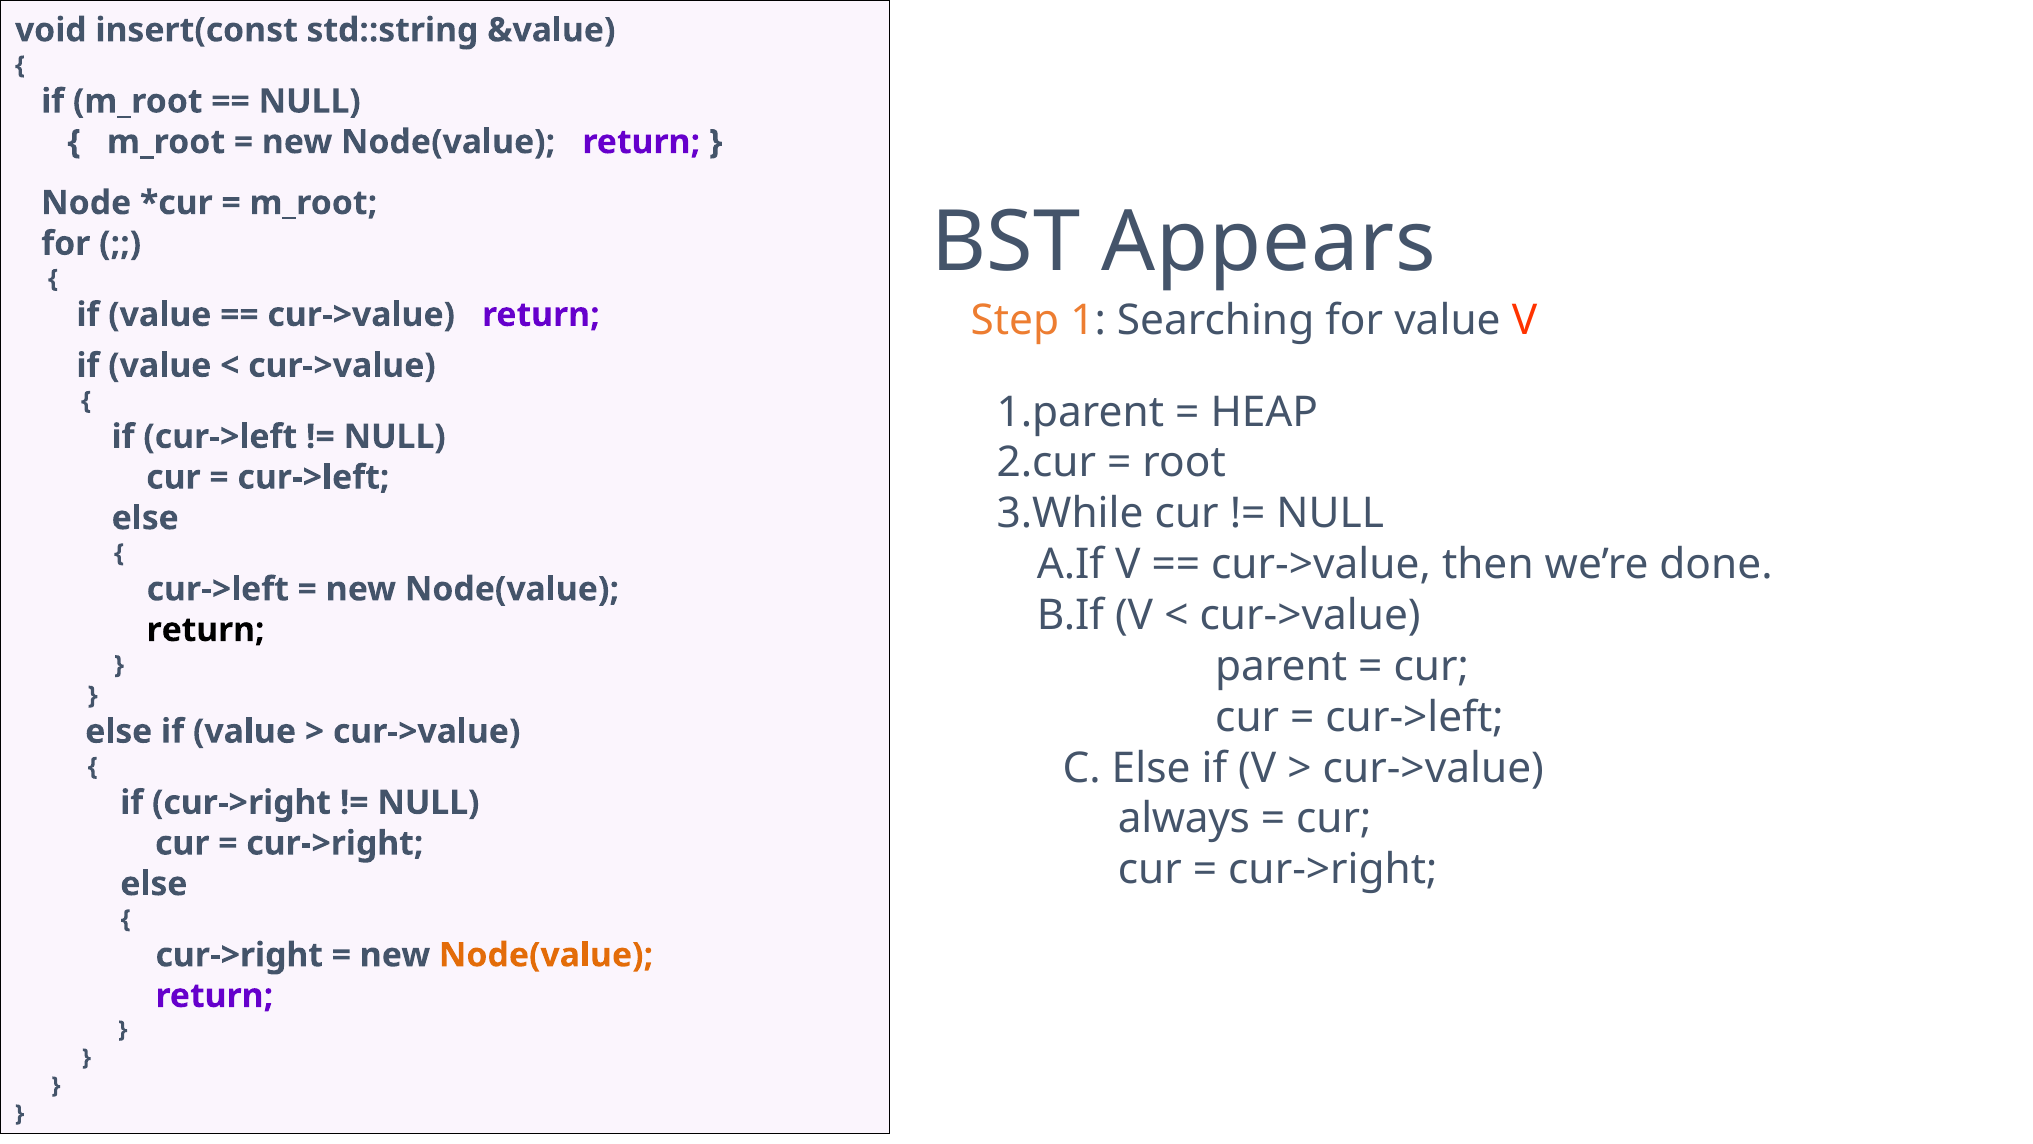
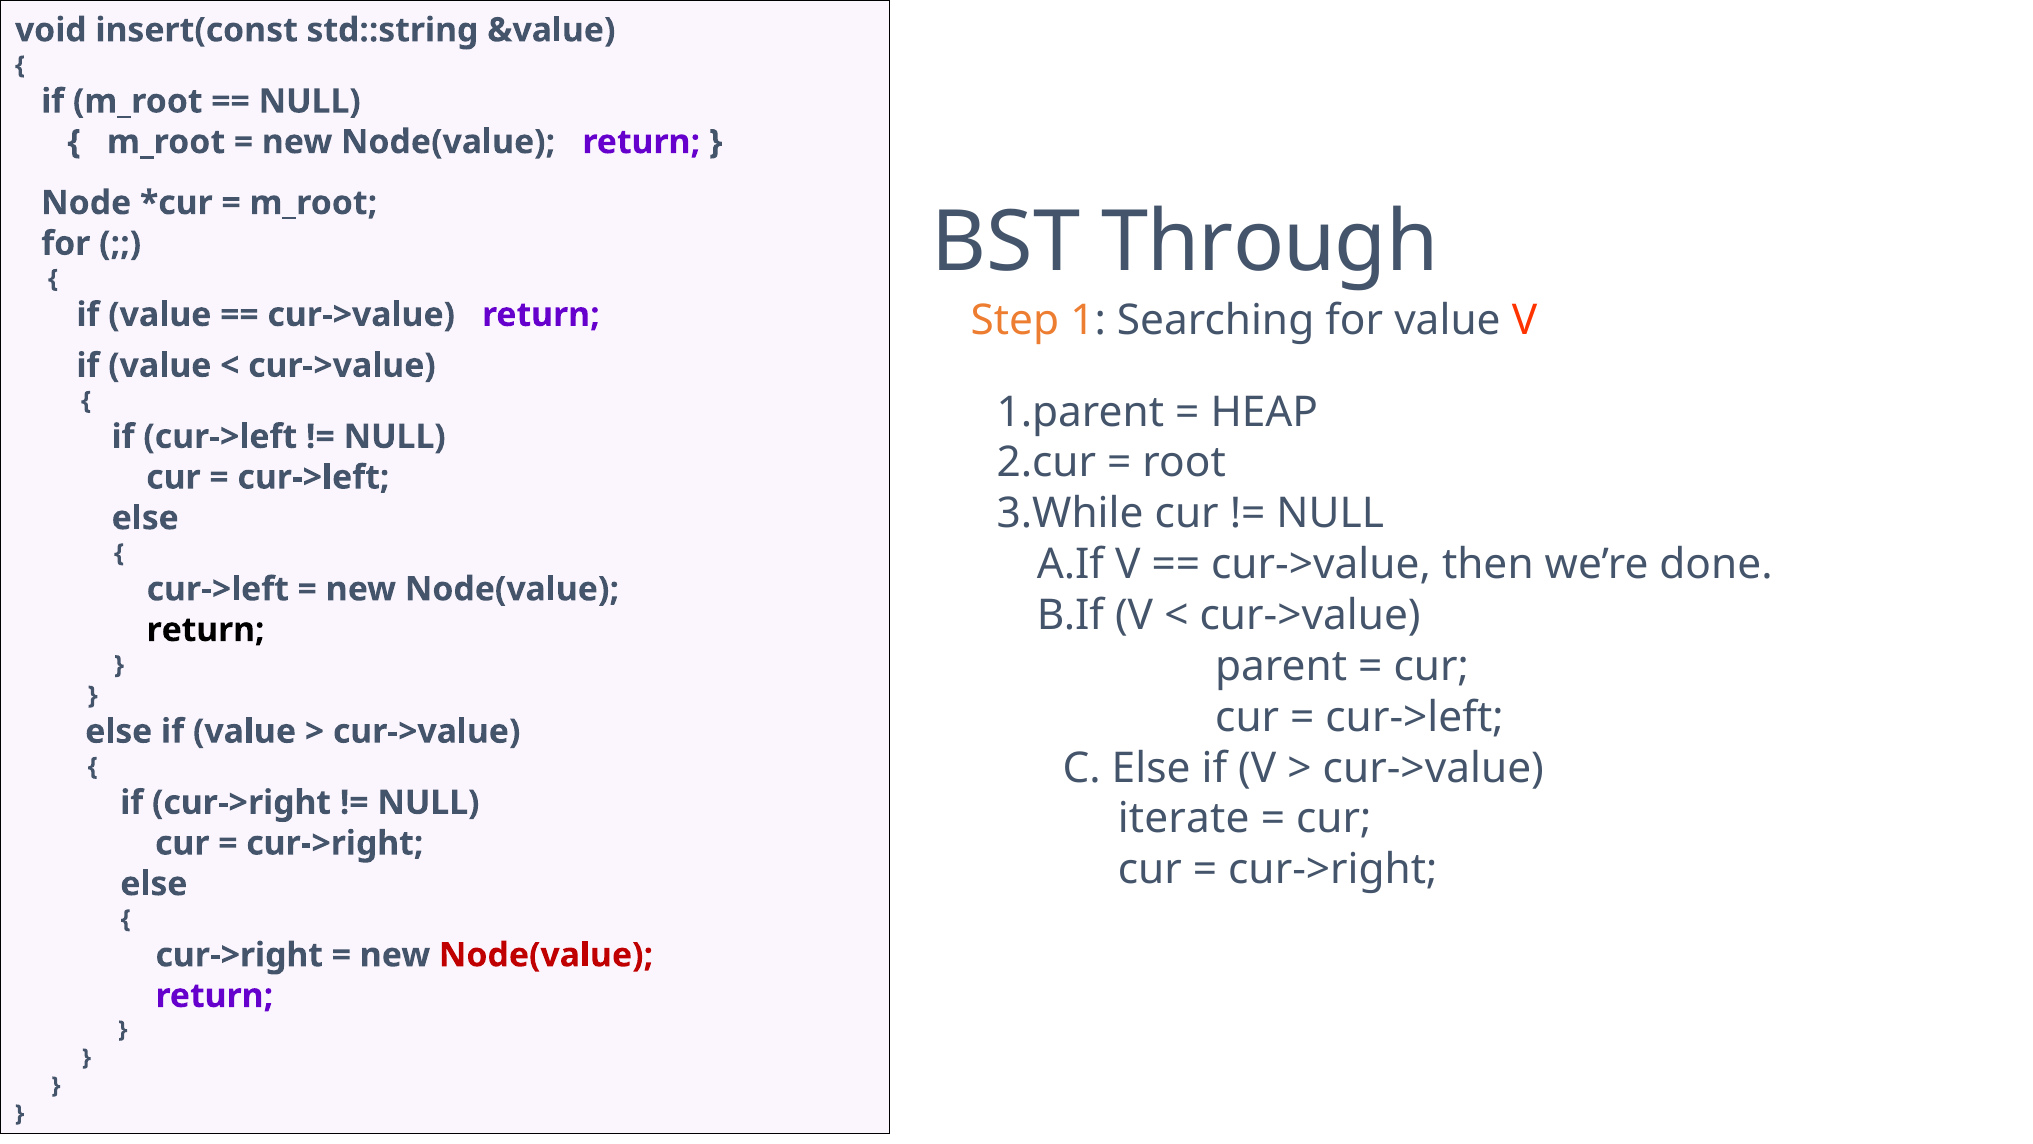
Appears: Appears -> Through (1270, 242)
always: always -> iterate (1184, 819)
Node(value colour: orange -> red (546, 955)
